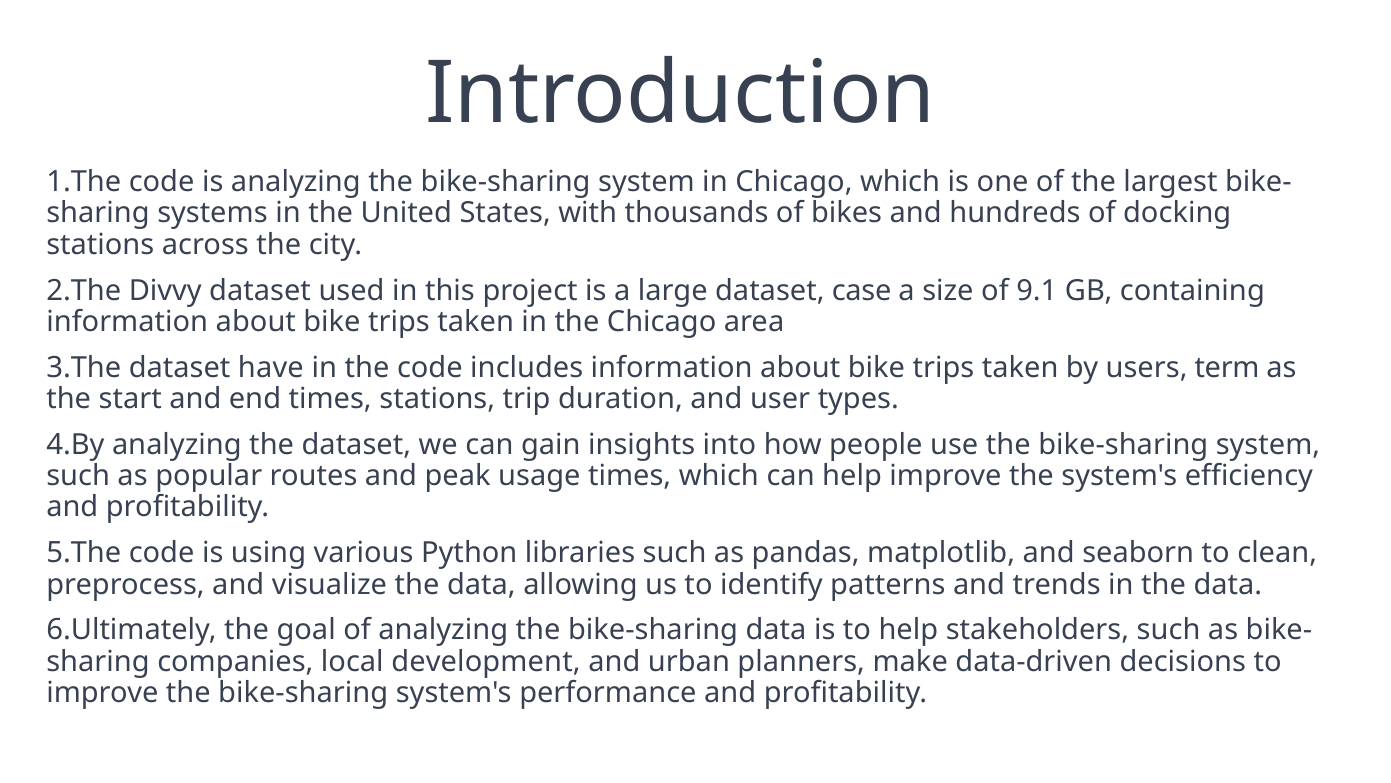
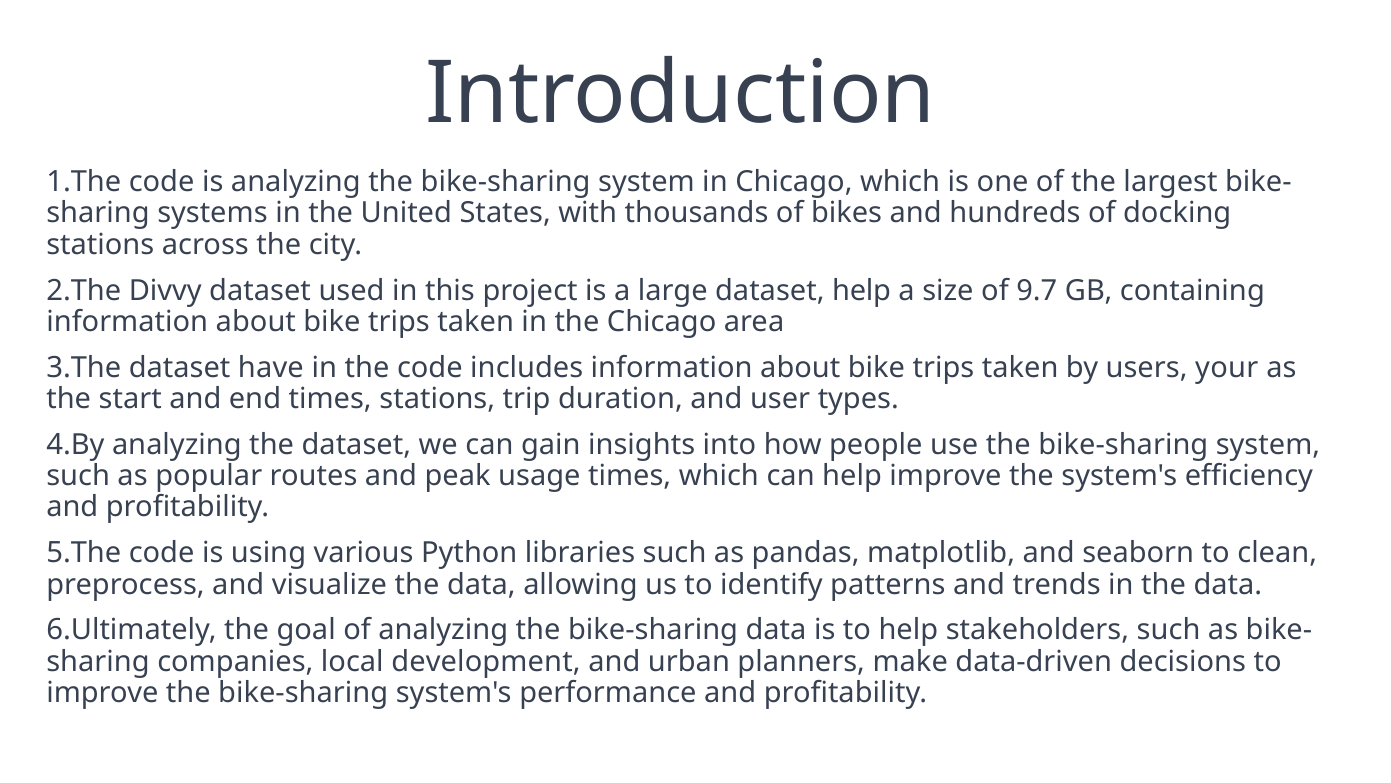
dataset case: case -> help (862, 290)
9.1: 9.1 -> 9.7 (1037, 290)
term: term -> your (1227, 367)
